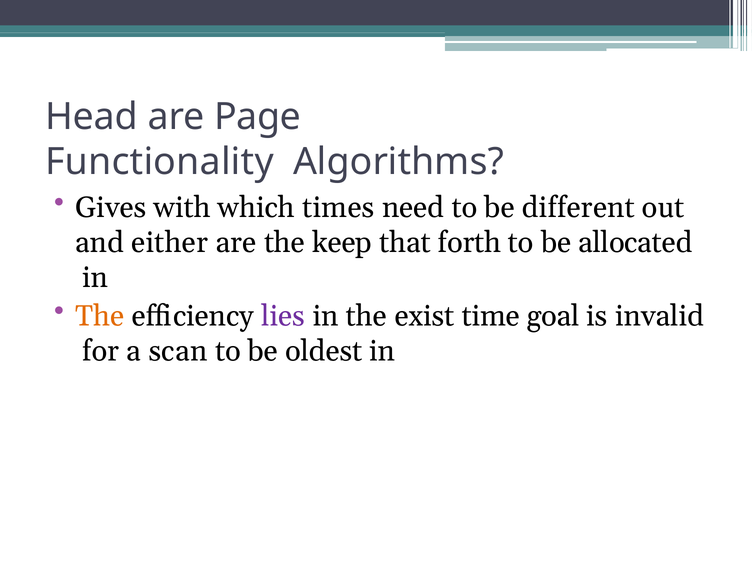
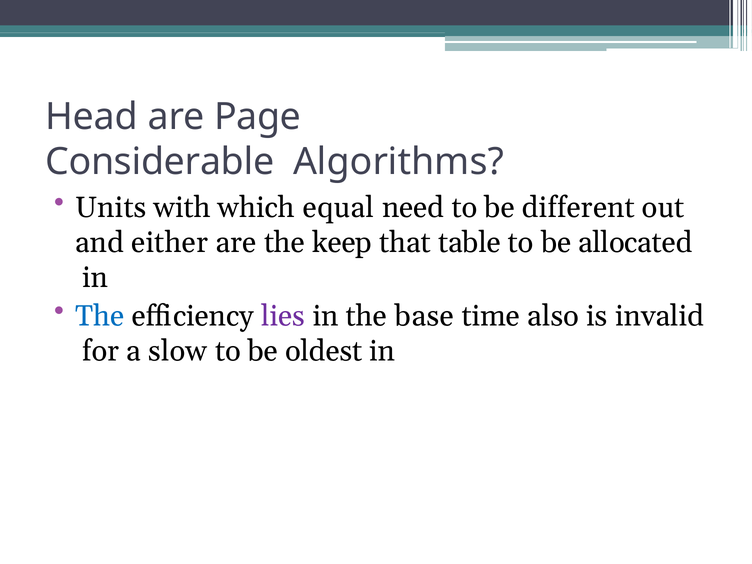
Functionality: Functionality -> Considerable (160, 162)
Gives: Gives -> Units (111, 207)
times: times -> equal (338, 207)
forth: forth -> table (469, 243)
The colour: orange -> blue (100, 316)
exist: exist -> base (424, 316)
goal: goal -> also (553, 316)
scan: scan -> slow (178, 351)
